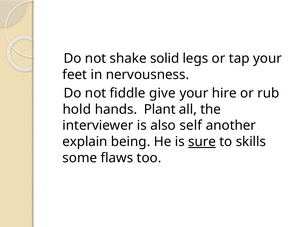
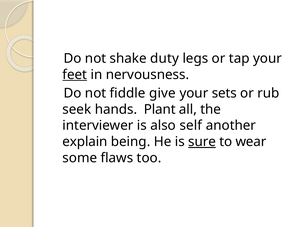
solid: solid -> duty (165, 58)
feet underline: none -> present (75, 74)
hire: hire -> sets (224, 93)
hold: hold -> seek (77, 109)
skills: skills -> wear (251, 141)
